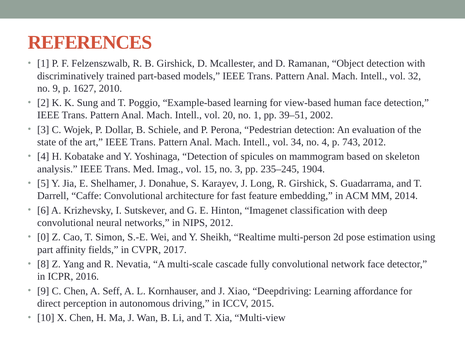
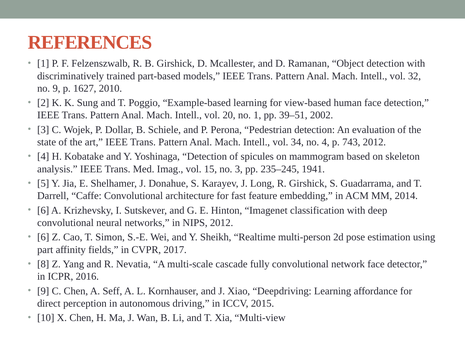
1904: 1904 -> 1941 (313, 169)
0: 0 -> 6 (43, 237)
